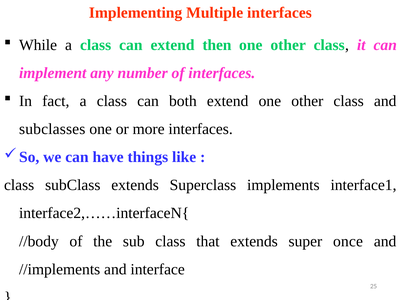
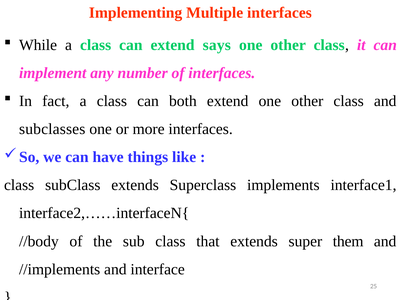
then: then -> says (217, 45)
once: once -> them (348, 242)
